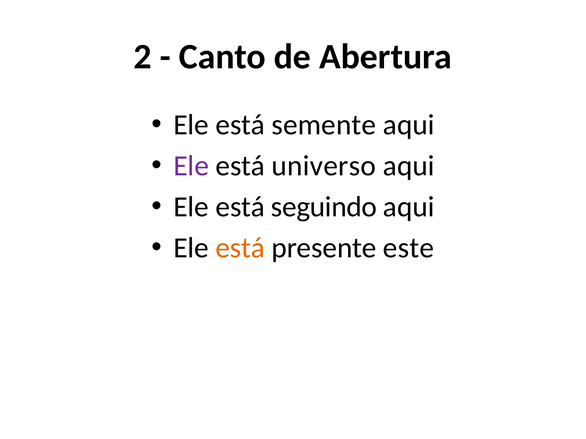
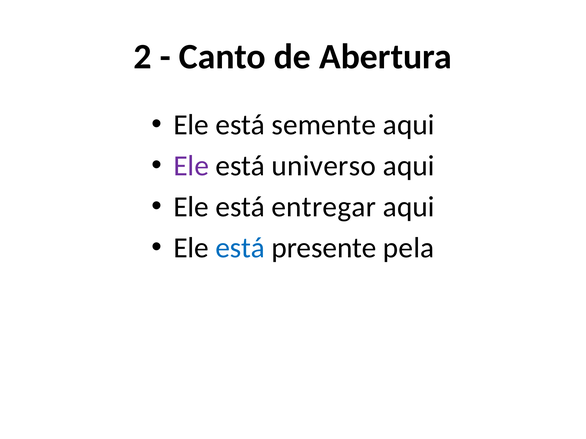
seguindo: seguindo -> entregar (324, 207)
está colour: orange -> blue (240, 248)
este: este -> pela (409, 248)
